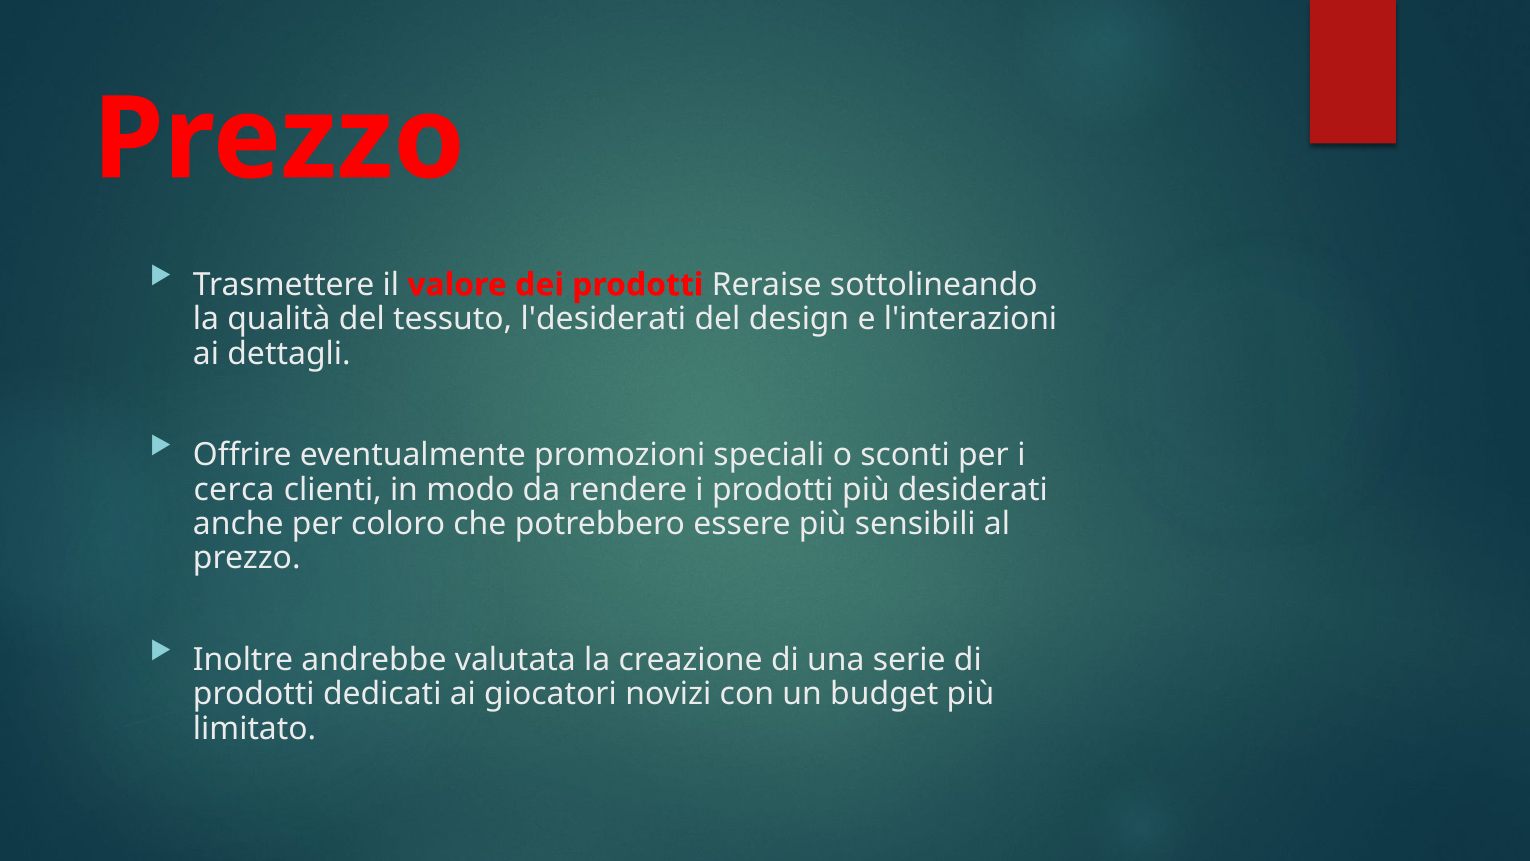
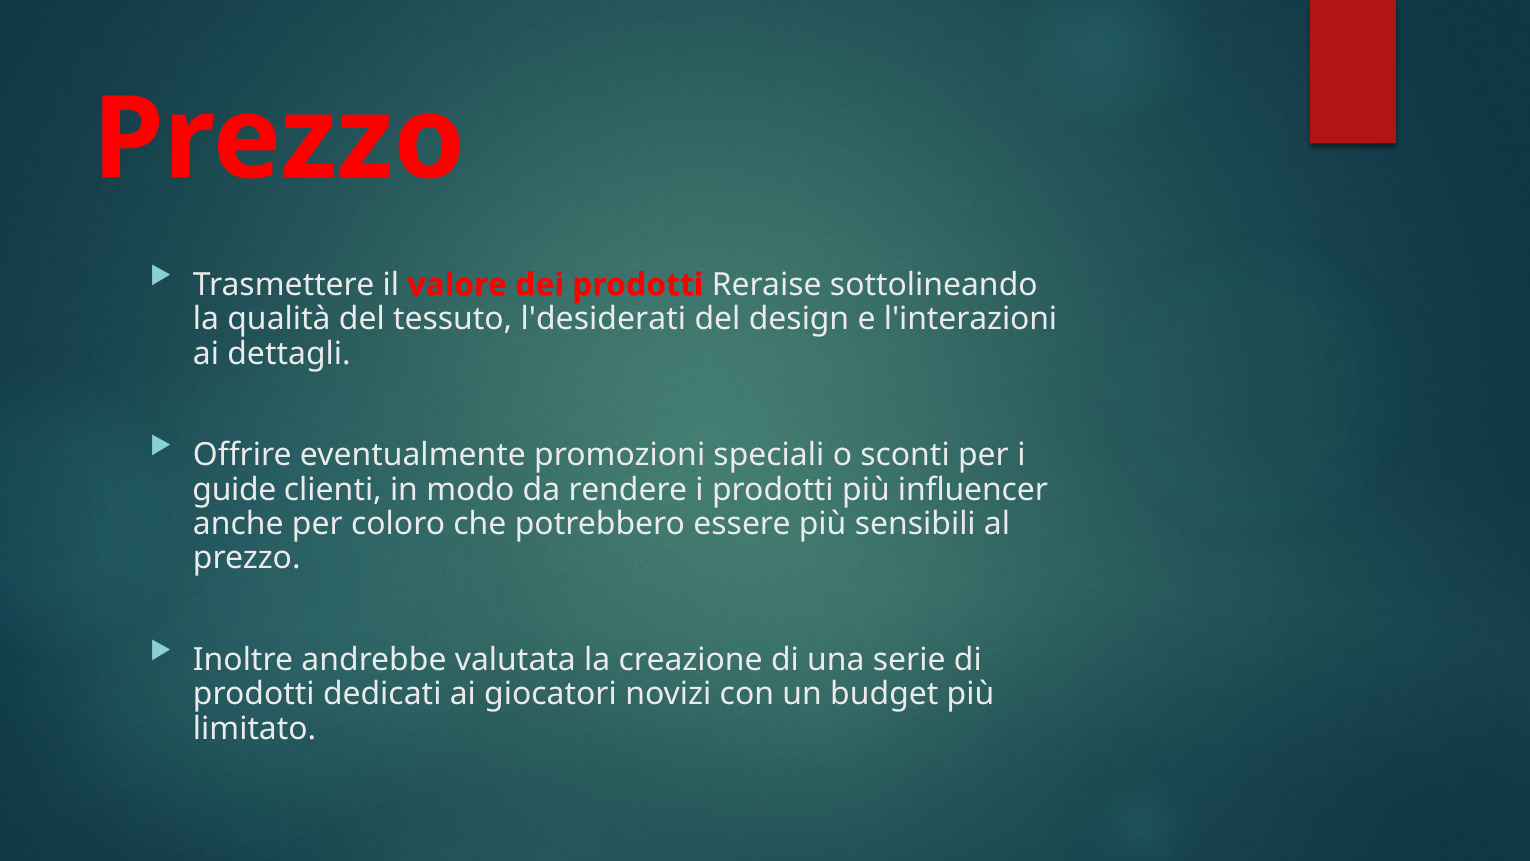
cerca: cerca -> guide (234, 489)
desiderati: desiderati -> influencer (973, 489)
